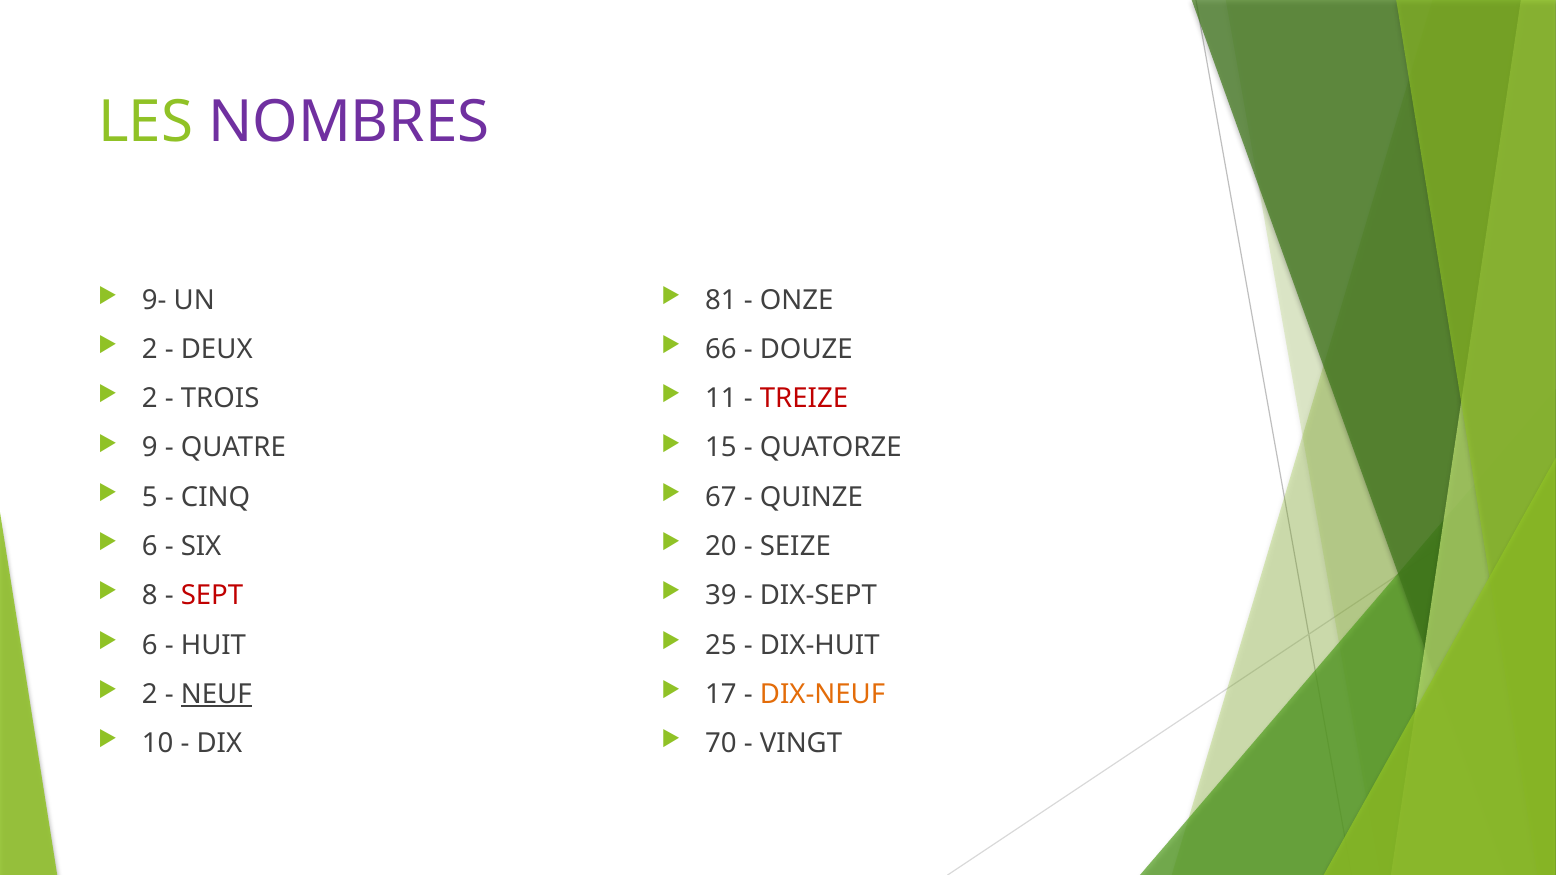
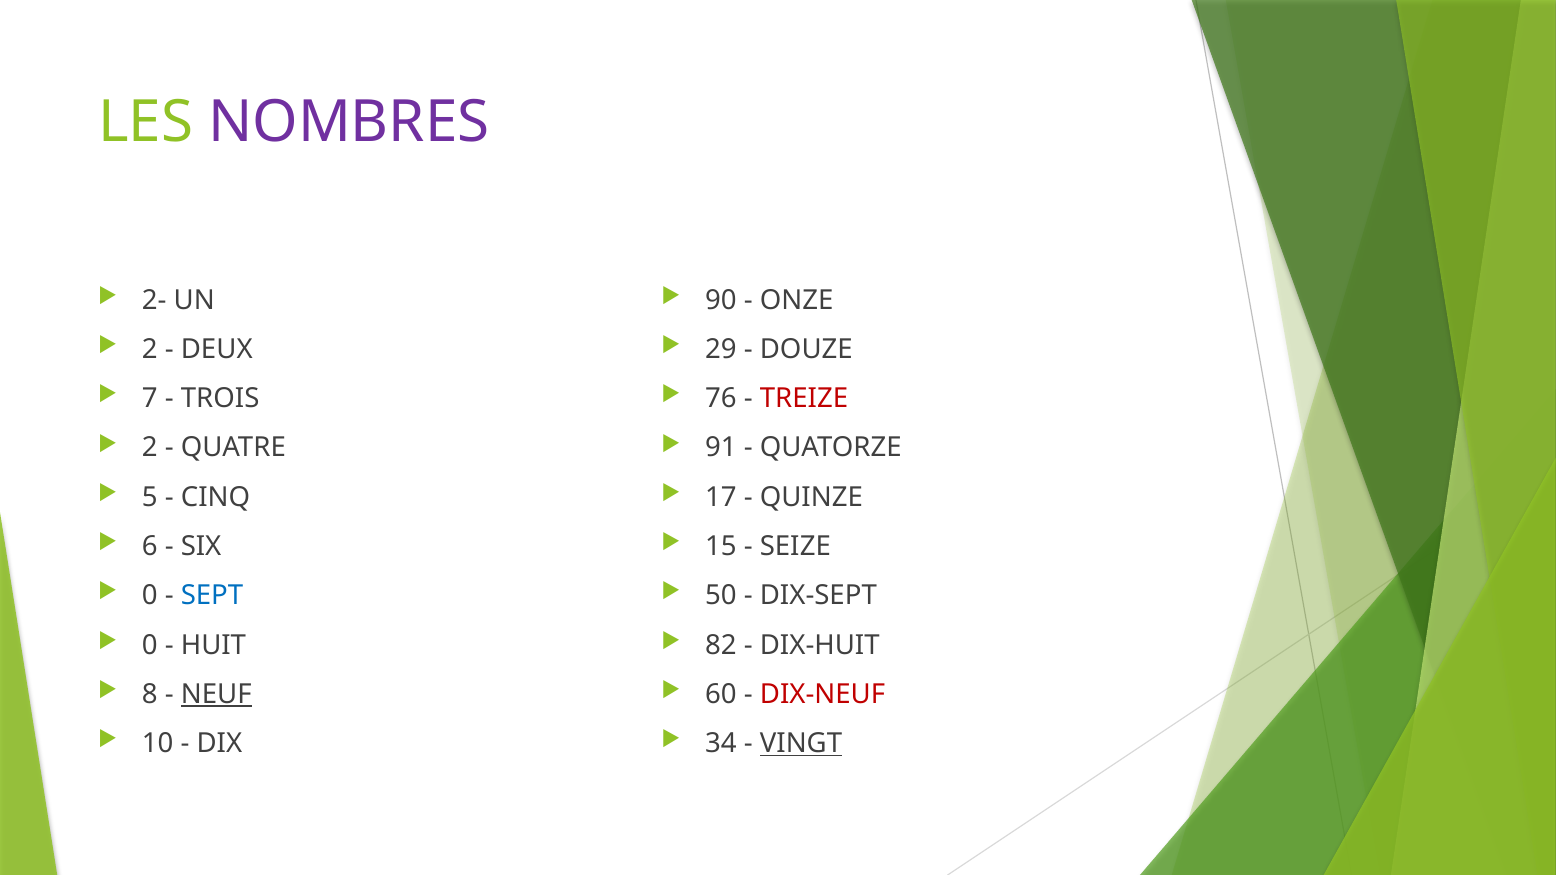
9-: 9- -> 2- (154, 300)
81: 81 -> 90 (721, 300)
66: 66 -> 29 (721, 349)
2: 2 -> 7 (150, 399)
11: 11 -> 76 (721, 399)
9: 9 -> 2 (150, 448)
15: 15 -> 91 (721, 448)
67: 67 -> 17 (721, 497)
20: 20 -> 15 (721, 547)
8: 8 -> 0 (150, 596)
SEPT colour: red -> blue (212, 596)
39: 39 -> 50 (721, 596)
6: 6 -> 0 (150, 645)
25: 25 -> 82 (721, 645)
2: 2 -> 8 (150, 694)
17: 17 -> 60 (721, 694)
DIX-NEUF colour: orange -> red (823, 694)
70: 70 -> 34 (721, 744)
VINGT underline: none -> present (801, 744)
